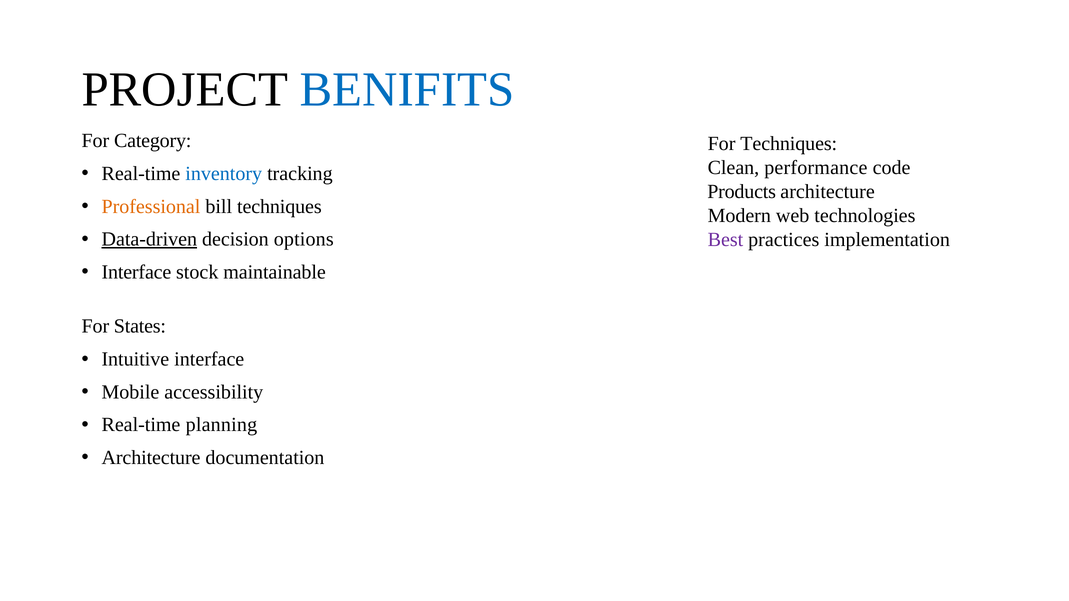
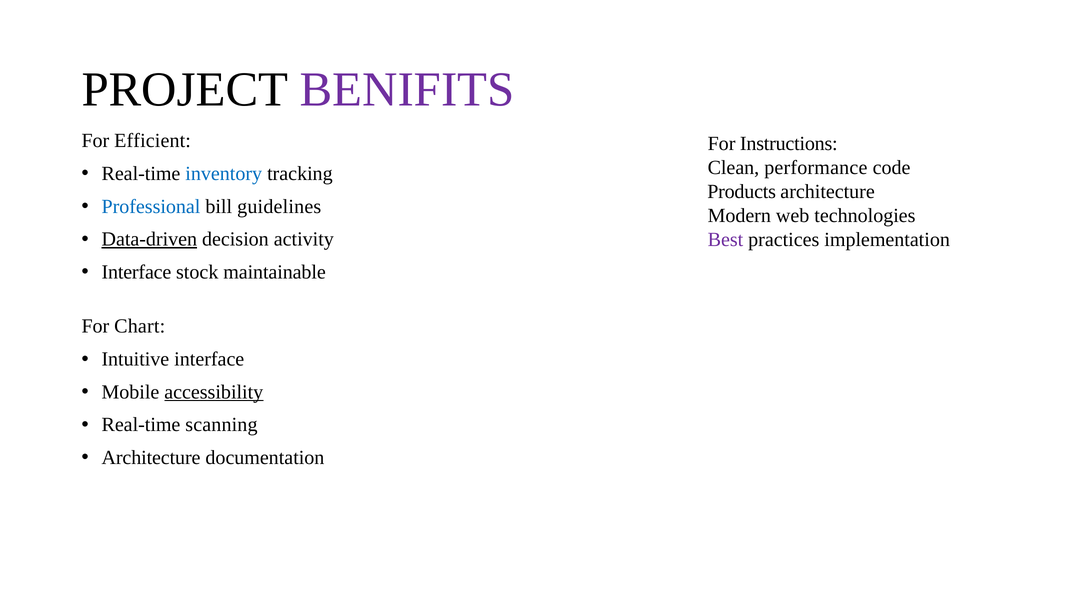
BENIFITS colour: blue -> purple (407, 90)
Category: Category -> Efficient (153, 141)
For Techniques: Techniques -> Instructions (789, 144)
Professional colour: orange -> blue (151, 207)
bill techniques: techniques -> guidelines (279, 207)
options: options -> activity (304, 239)
States: States -> Chart (140, 327)
accessibility underline: none -> present (214, 392)
planning: planning -> scanning (221, 425)
